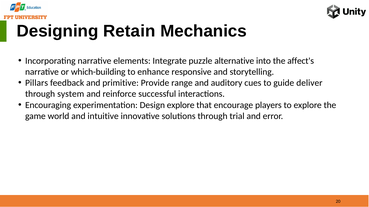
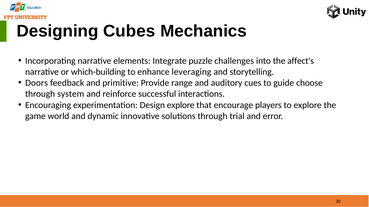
Retain: Retain -> Cubes (129, 31)
alternative: alternative -> challenges (234, 61)
responsive: responsive -> leveraging (191, 72)
Pillars: Pillars -> Doors (37, 83)
deliver: deliver -> choose (309, 83)
intuitive: intuitive -> dynamic (103, 116)
